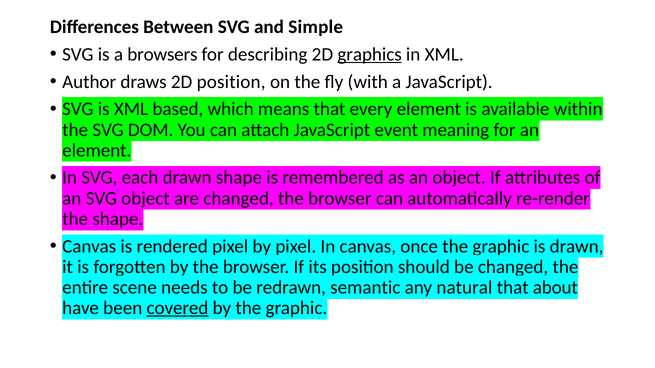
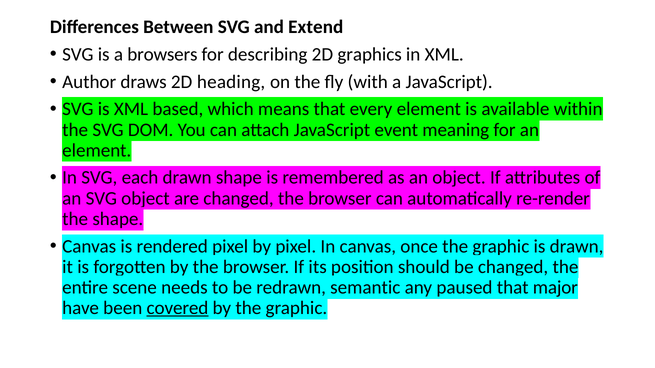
Simple: Simple -> Extend (316, 27)
graphics underline: present -> none (370, 54)
2D position: position -> heading (231, 82)
natural: natural -> paused (464, 288)
about: about -> major (555, 288)
